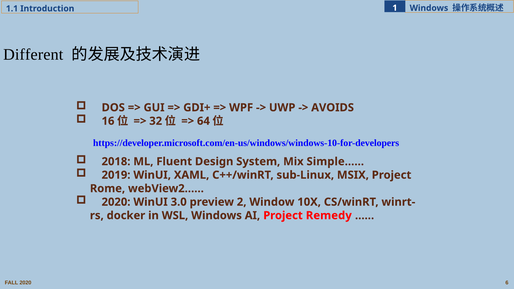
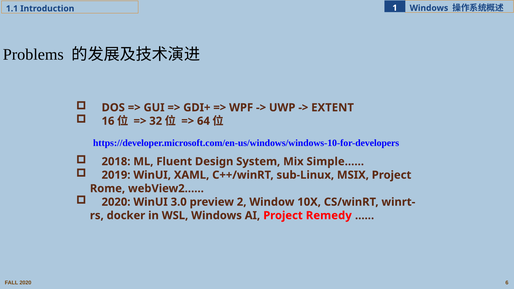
Different: Different -> Problems (33, 54)
AVOIDS: AVOIDS -> EXTENT (333, 108)
